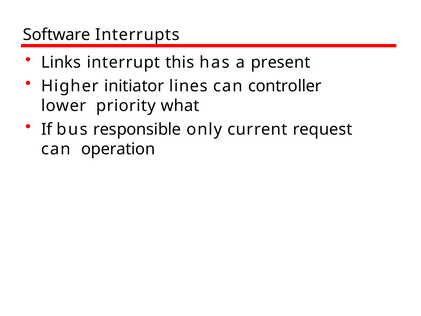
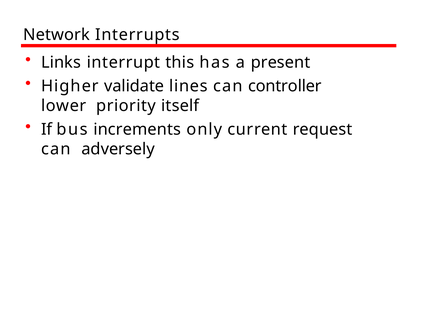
Software: Software -> Network (57, 35)
initiator: initiator -> validate (134, 86)
what: what -> itself (180, 106)
responsible: responsible -> increments (137, 129)
operation: operation -> adversely (118, 149)
